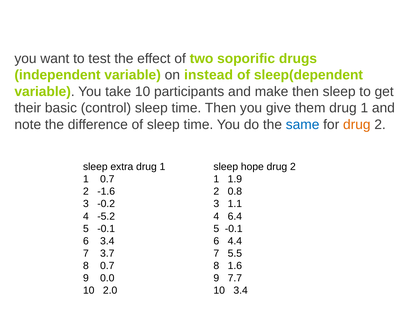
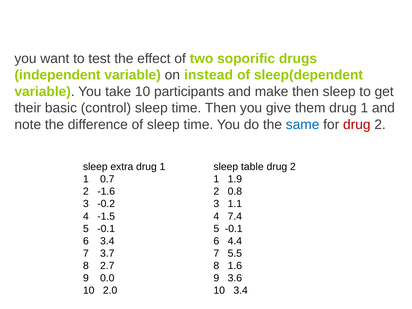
drug colour: orange -> red (357, 124)
hope: hope -> table (252, 167)
-5.2: -5.2 -> -1.5 (106, 216)
6.4: 6.4 -> 7.4 (235, 216)
8 0.7: 0.7 -> 2.7 (107, 266)
7.7: 7.7 -> 3.6 (235, 278)
